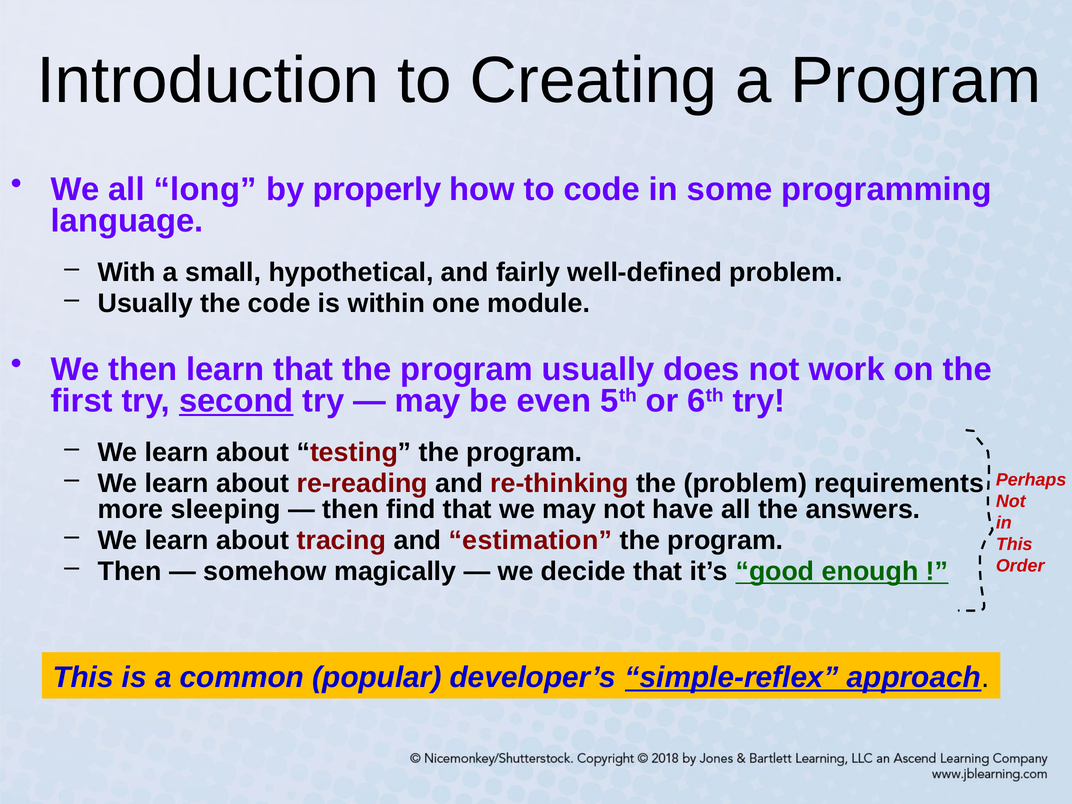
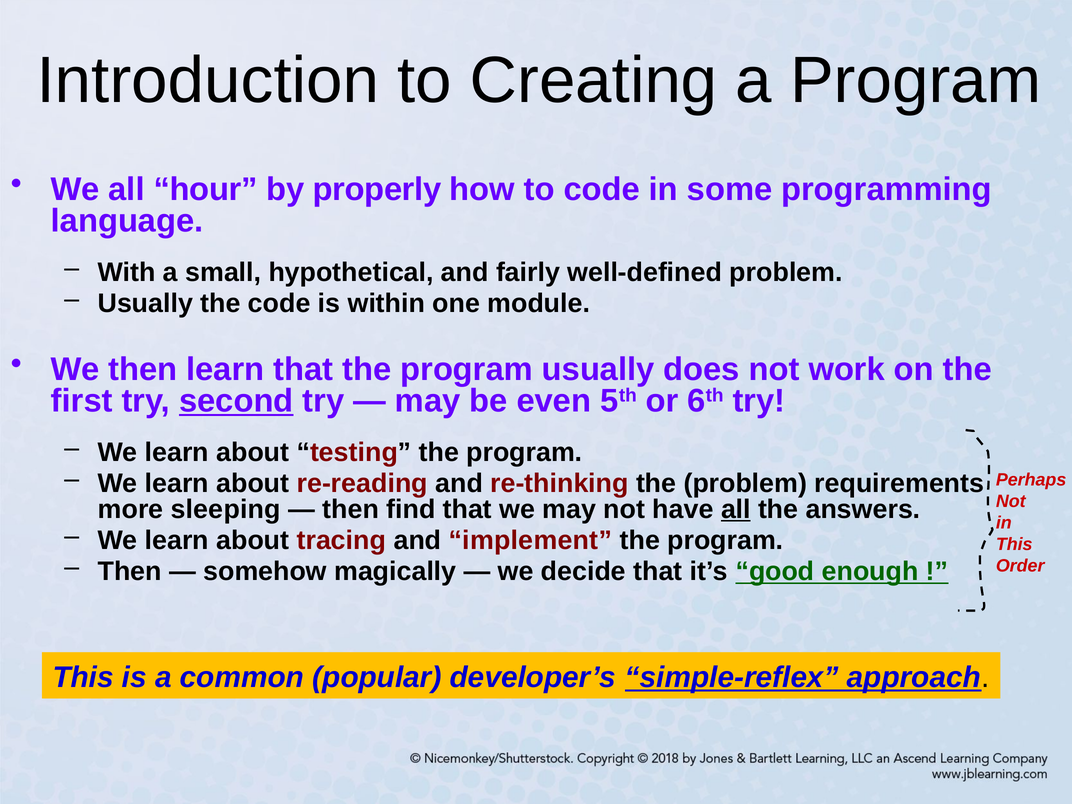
long: long -> hour (206, 189)
all underline: none -> present (736, 509)
estimation: estimation -> implement (530, 540)
